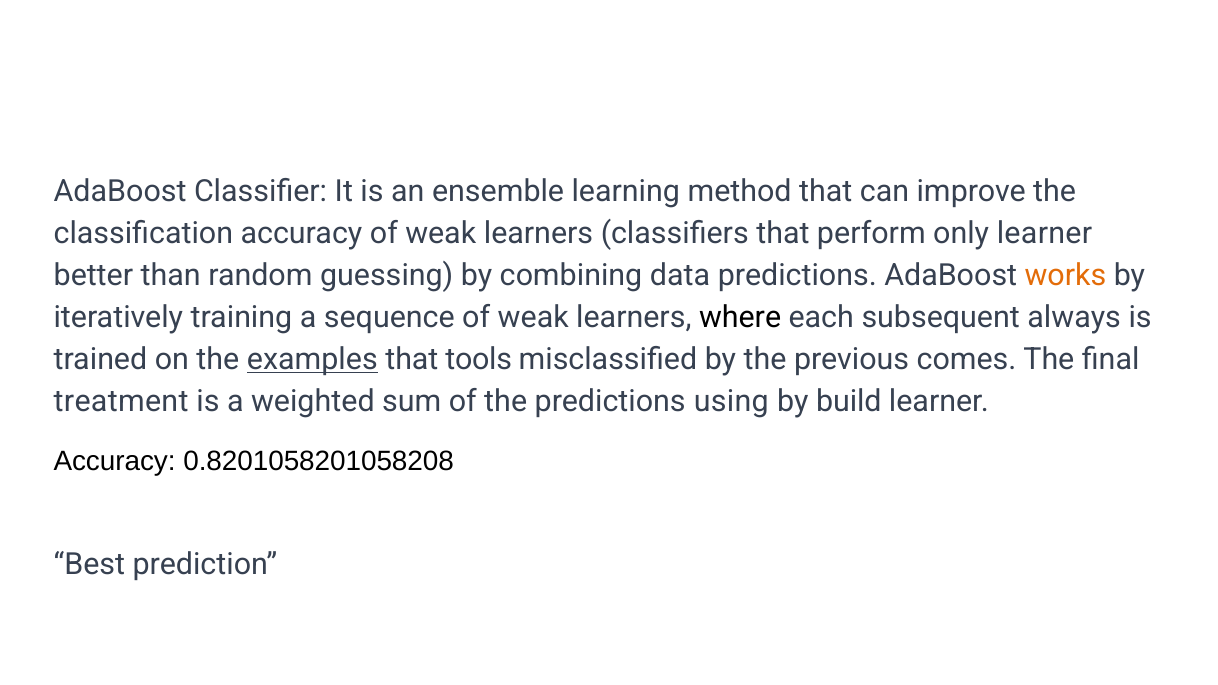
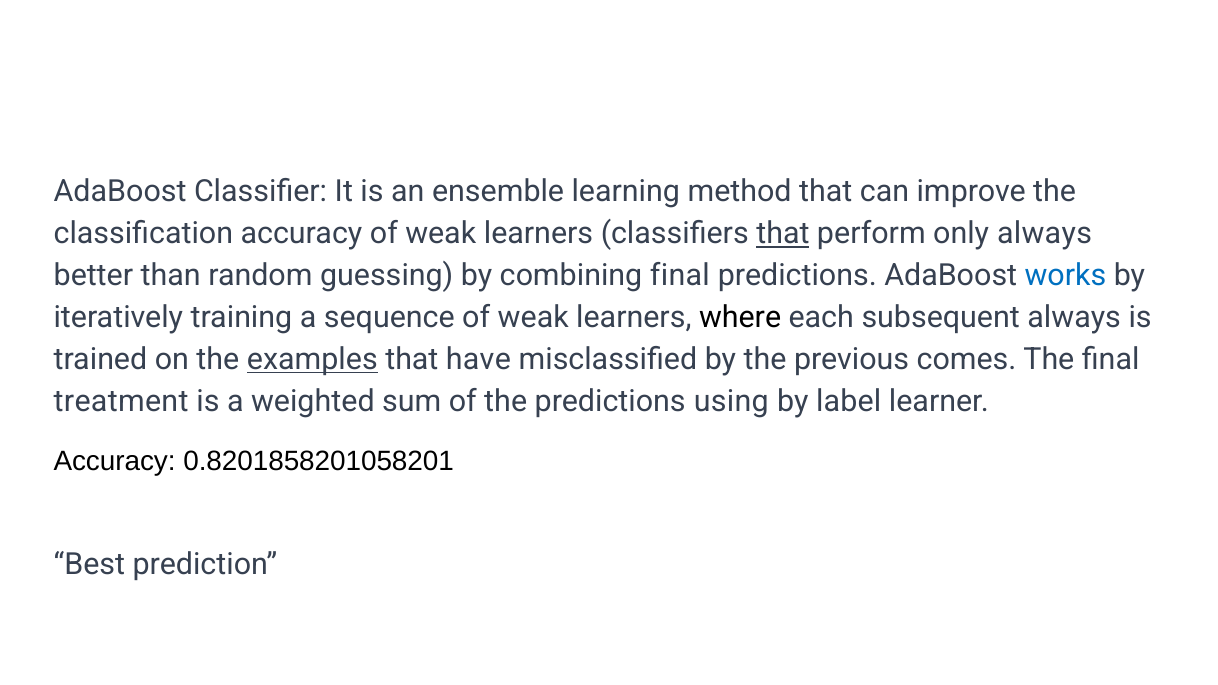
that underline: none -> present (783, 234)
only learner: learner -> always (1045, 234)
combining data: data -> final (680, 276)
works colour: orange -> blue (1065, 276)
tools: tools -> have (478, 360)
build: build -> label (849, 402)
0.8201058201058208: 0.8201058201058208 -> 0.8201858201058201 (319, 462)
